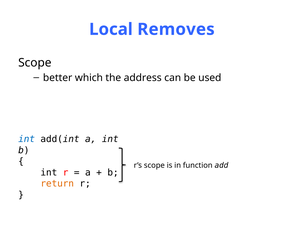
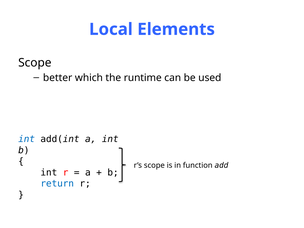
Removes: Removes -> Elements (176, 29)
address: address -> runtime (143, 78)
return colour: orange -> blue (57, 184)
